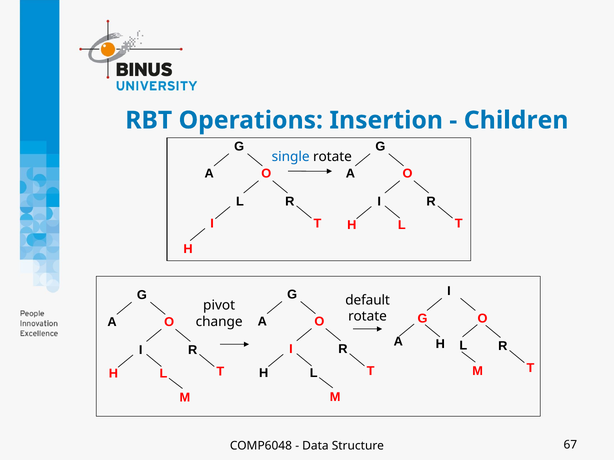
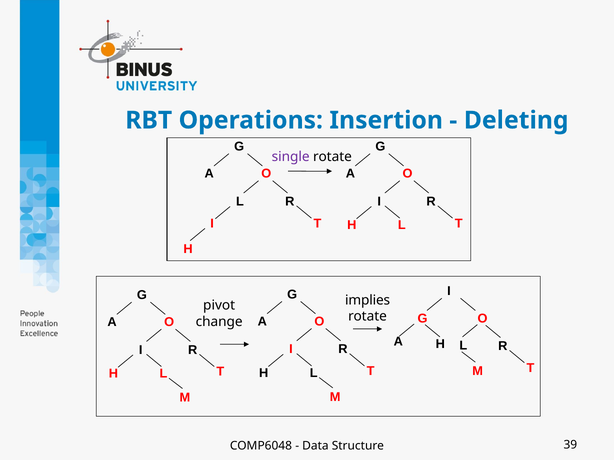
Children: Children -> Deleting (516, 120)
single colour: blue -> purple (291, 157)
default: default -> implies (368, 300)
67: 67 -> 39 (570, 445)
